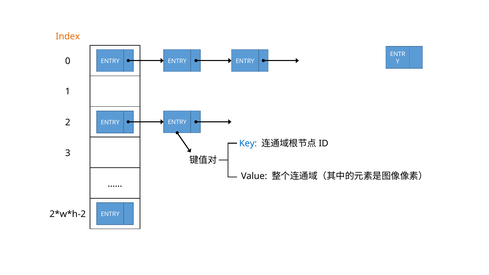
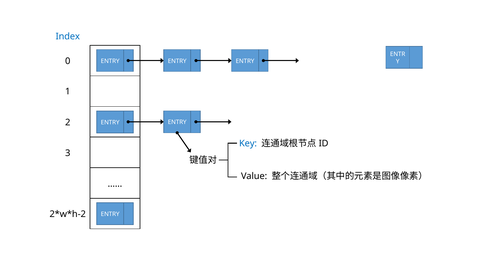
Index colour: orange -> blue (68, 36)
